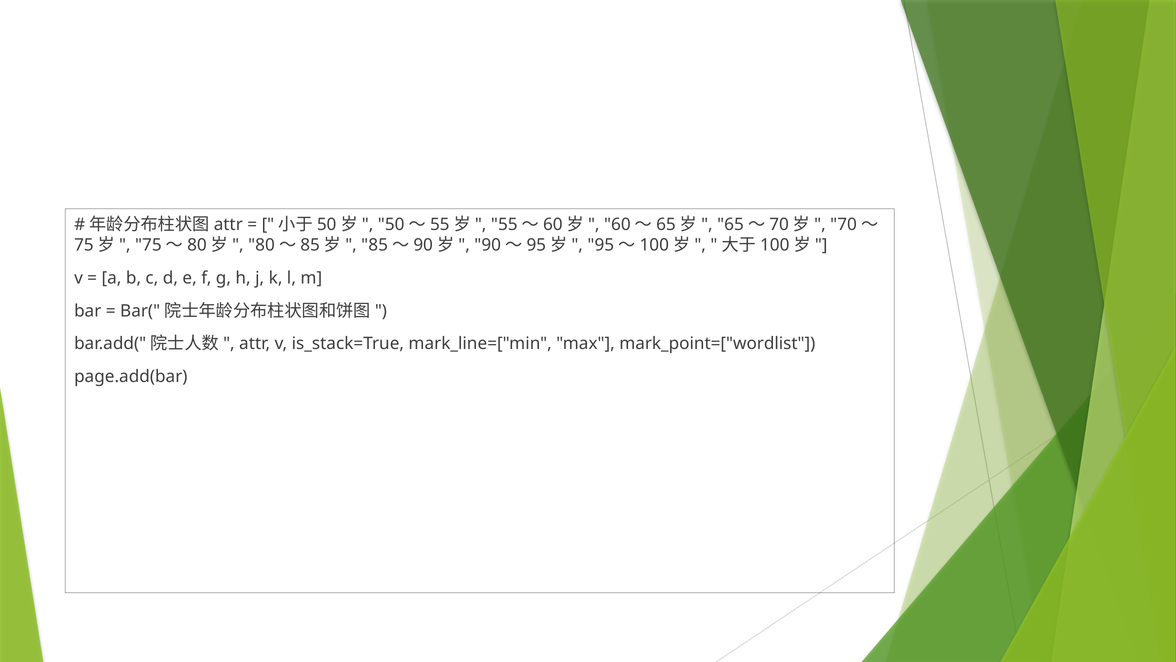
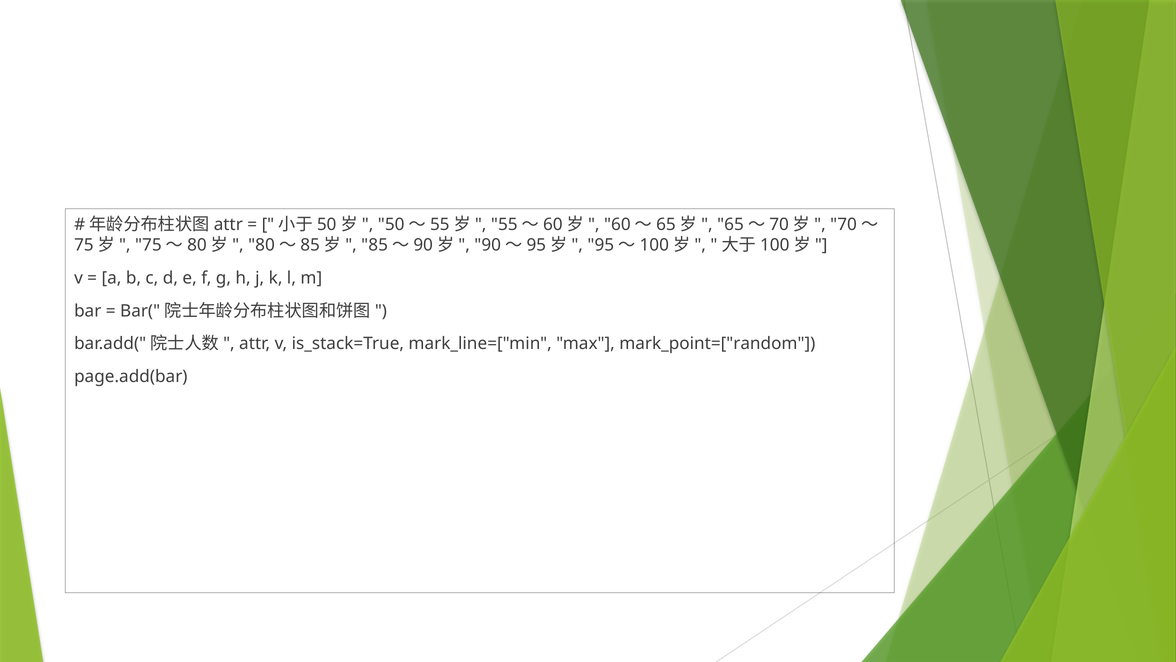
mark_point=["wordlist: mark_point=["wordlist -> mark_point=["random (717, 343)
